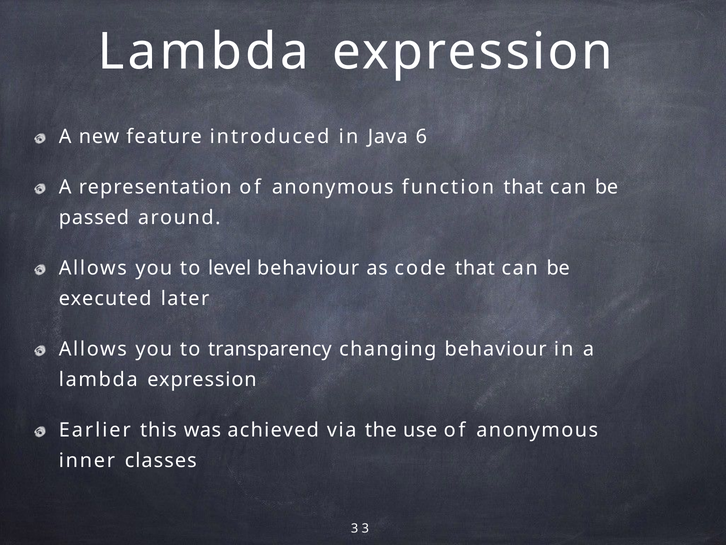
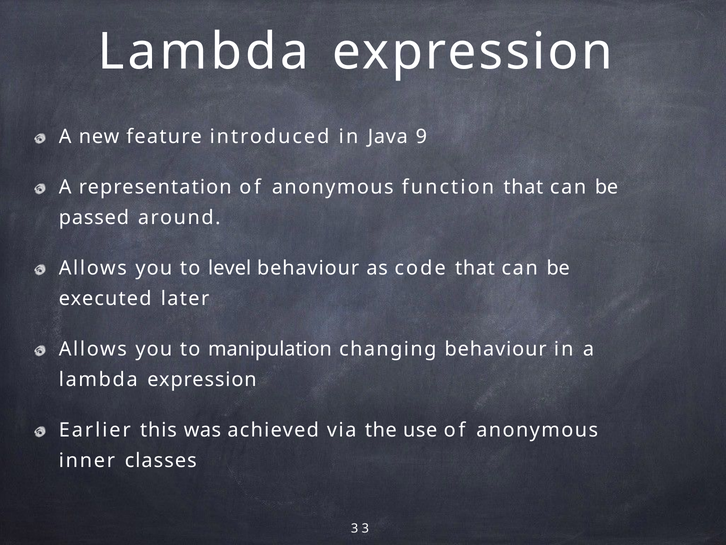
6: 6 -> 9 (421, 137)
transparency: transparency -> manipulation (270, 349)
